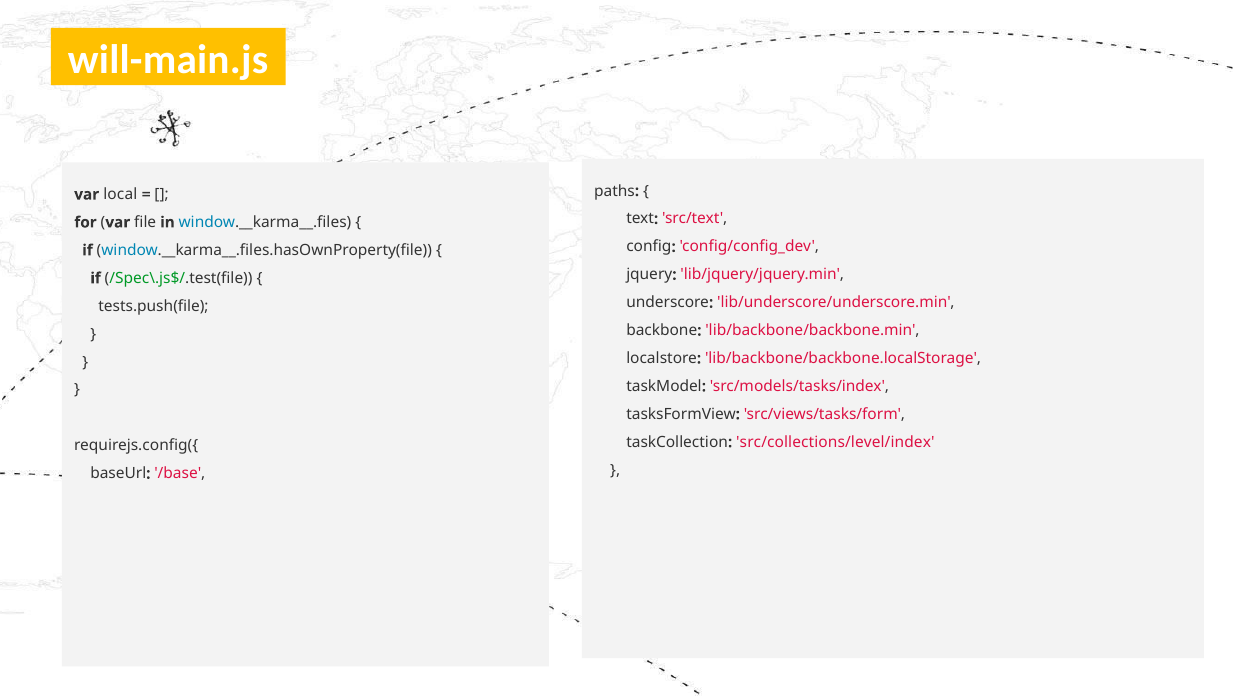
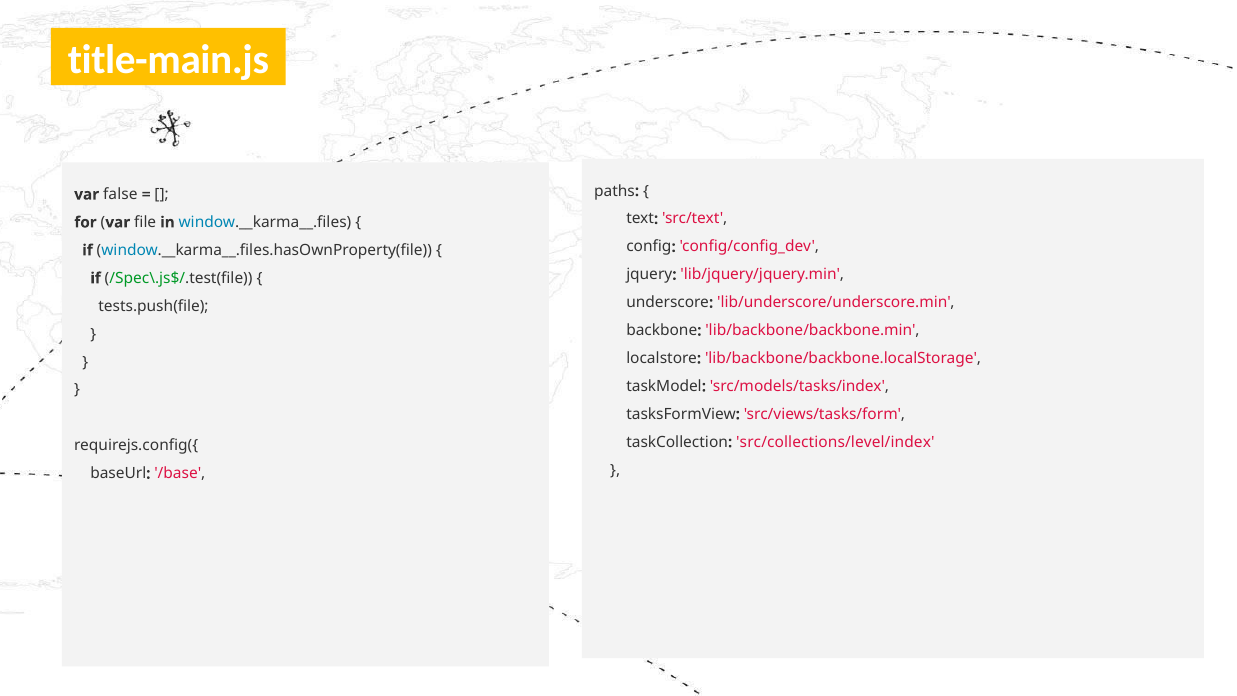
will-main.js: will-main.js -> title-main.js (168, 59)
local: local -> false (120, 194)
